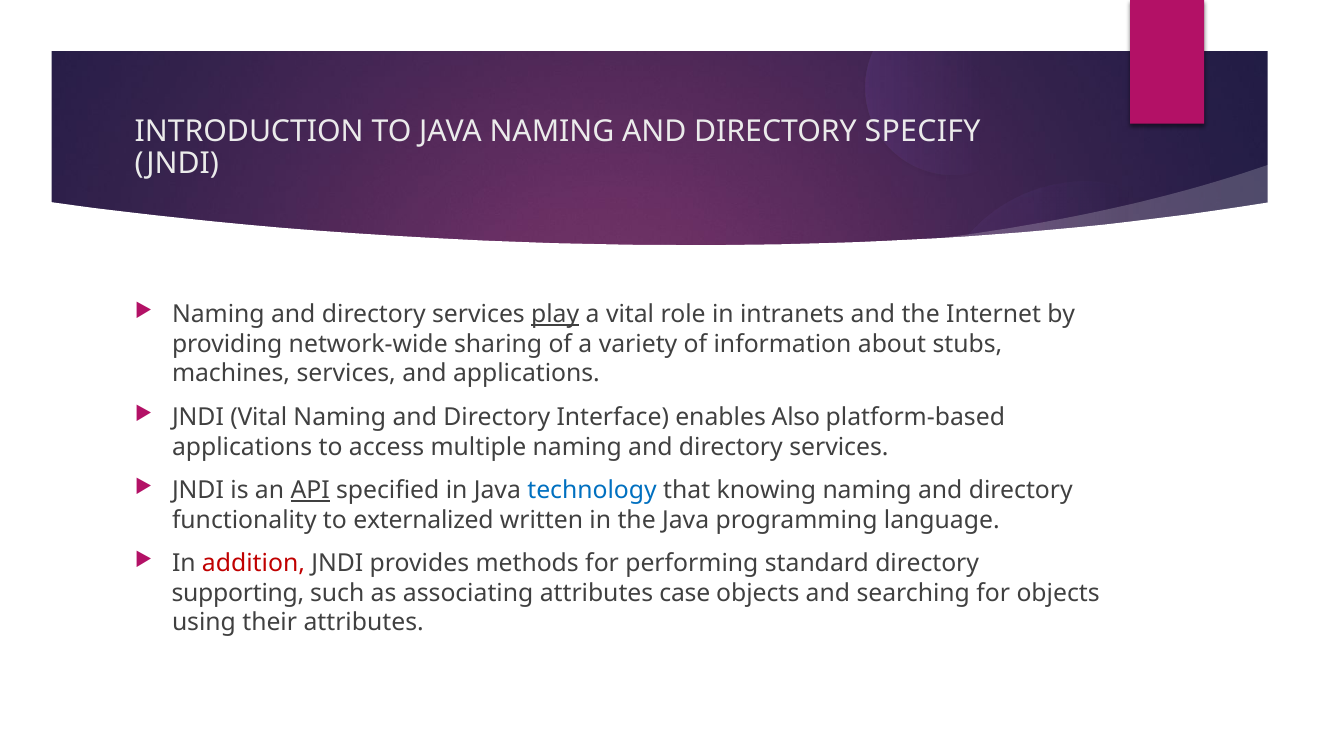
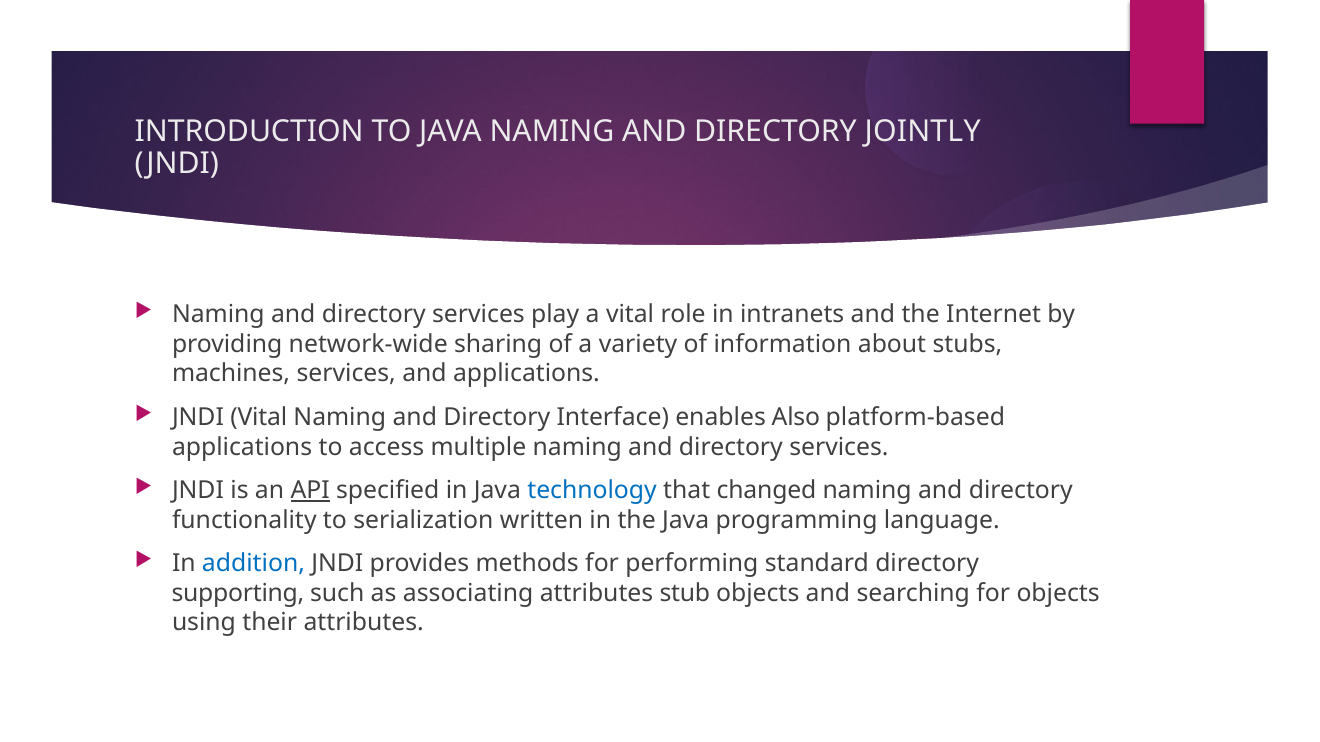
SPECIFY: SPECIFY -> JOINTLY (923, 131)
play underline: present -> none (555, 315)
knowing: knowing -> changed (767, 491)
externalized: externalized -> serialization (423, 520)
addition colour: red -> blue (253, 564)
case: case -> stub (685, 594)
